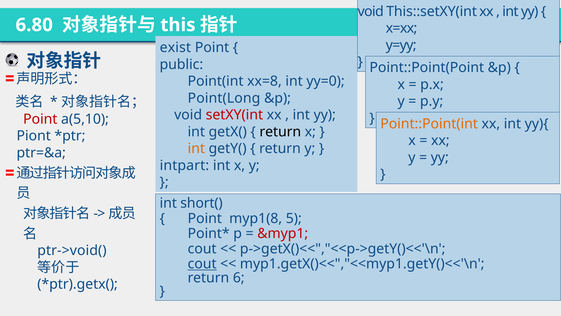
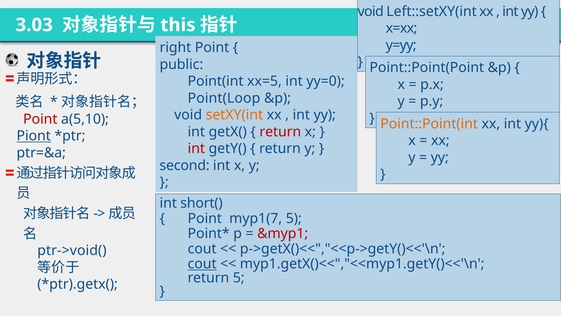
This::setXY(int: This::setXY(int -> Left::setXY(int (432, 11)
6.80: 6.80 -> 3.03 (34, 25)
exist: exist -> right (175, 47)
xx=8: xx=8 -> xx=5 (264, 81)
Point(Long: Point(Long -> Point(Loop (224, 98)
setXY(int colour: red -> orange (234, 115)
return colour: black -> red (280, 132)
Piont underline: none -> present (34, 136)
int colour: orange -> red (196, 148)
intpart: intpart -> second (185, 165)
myp1(8: myp1(8 -> myp1(7 (256, 218)
return 6: 6 -> 5 (239, 277)
